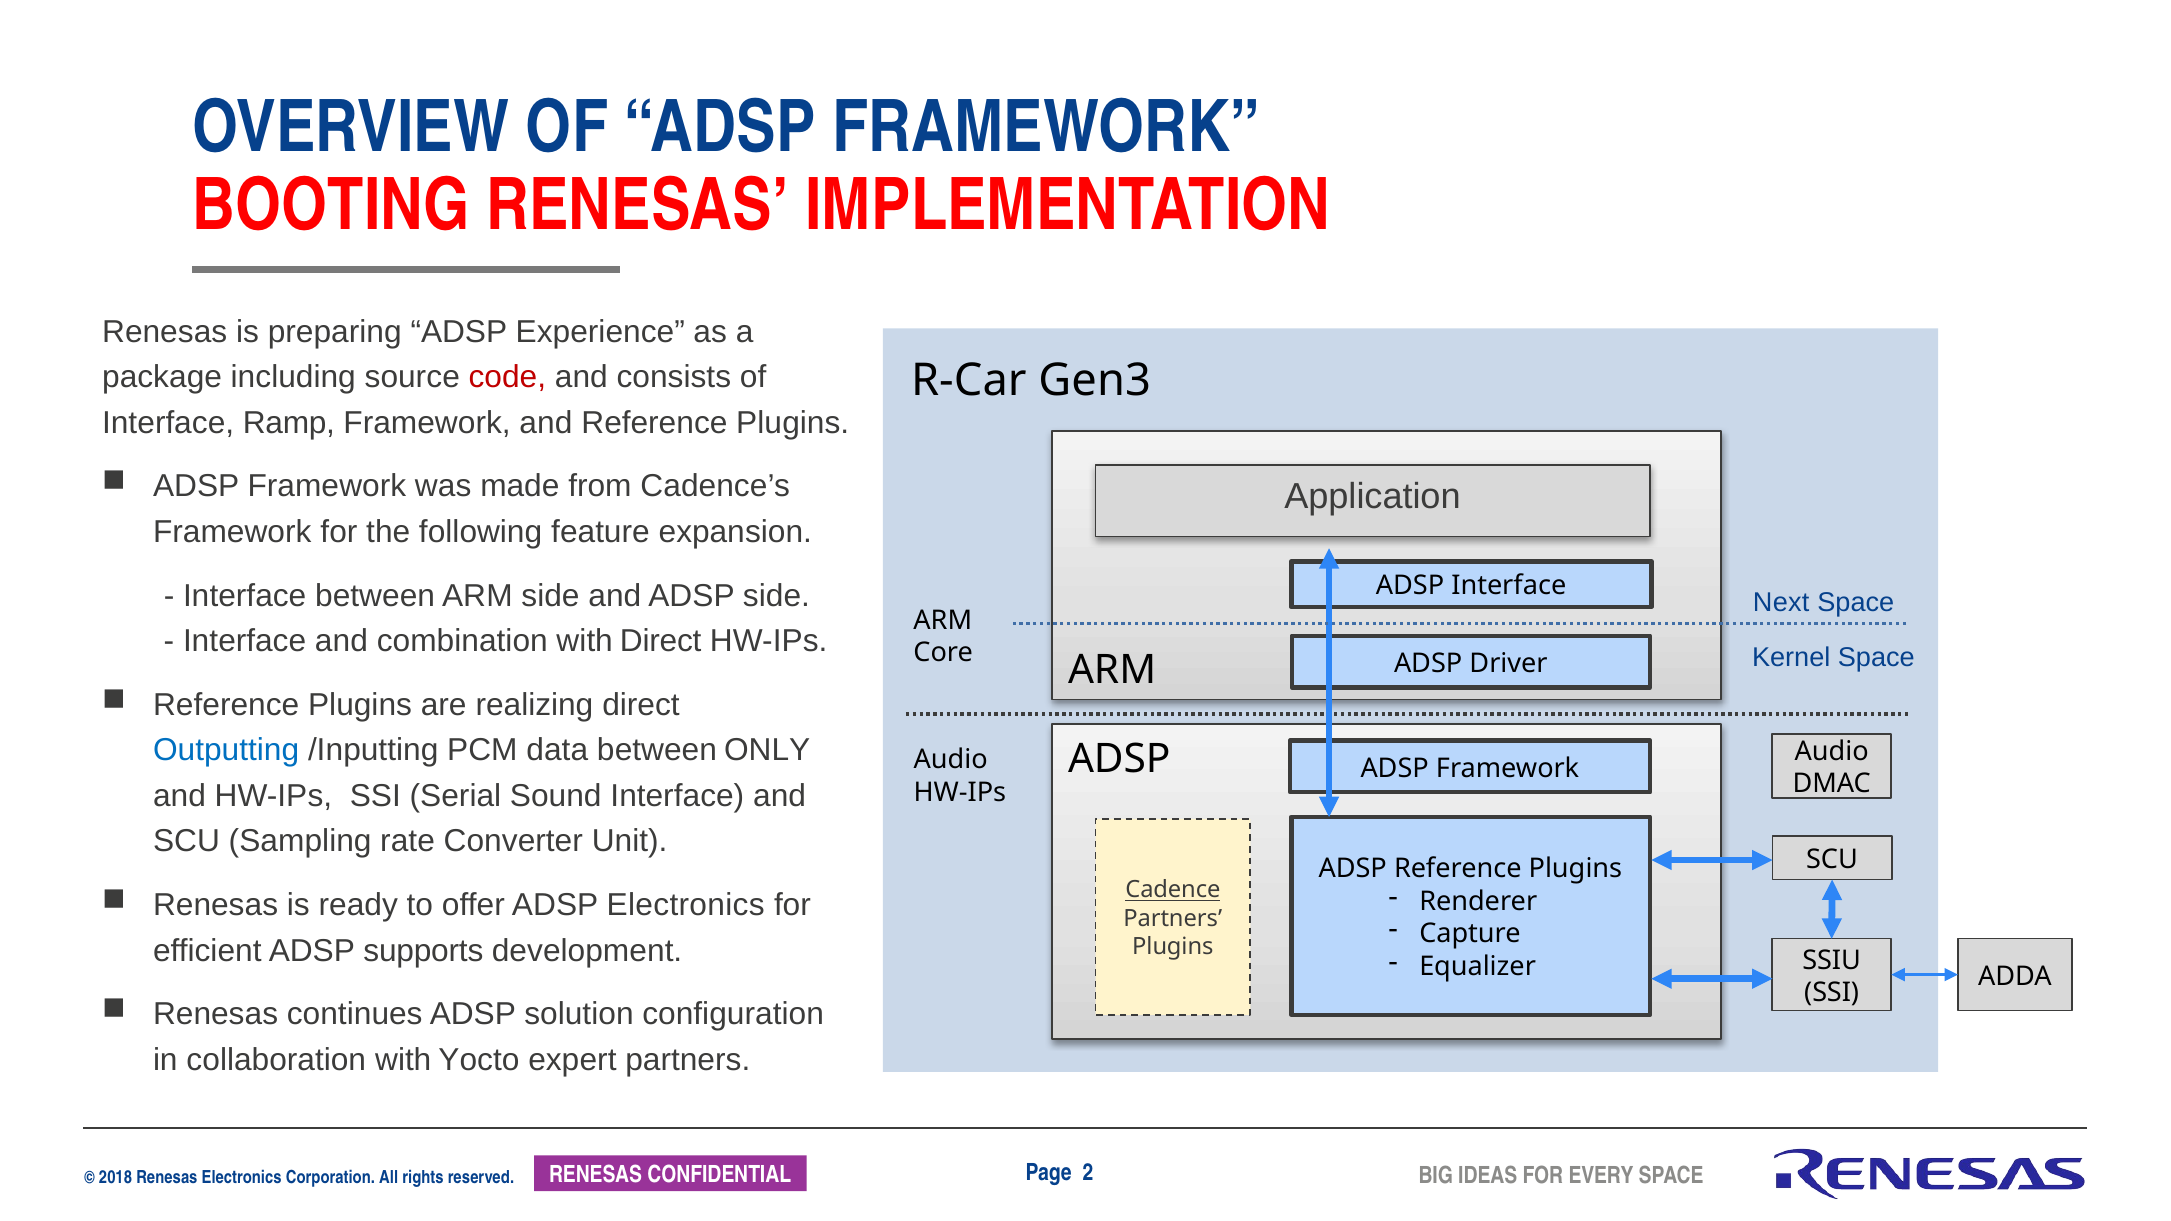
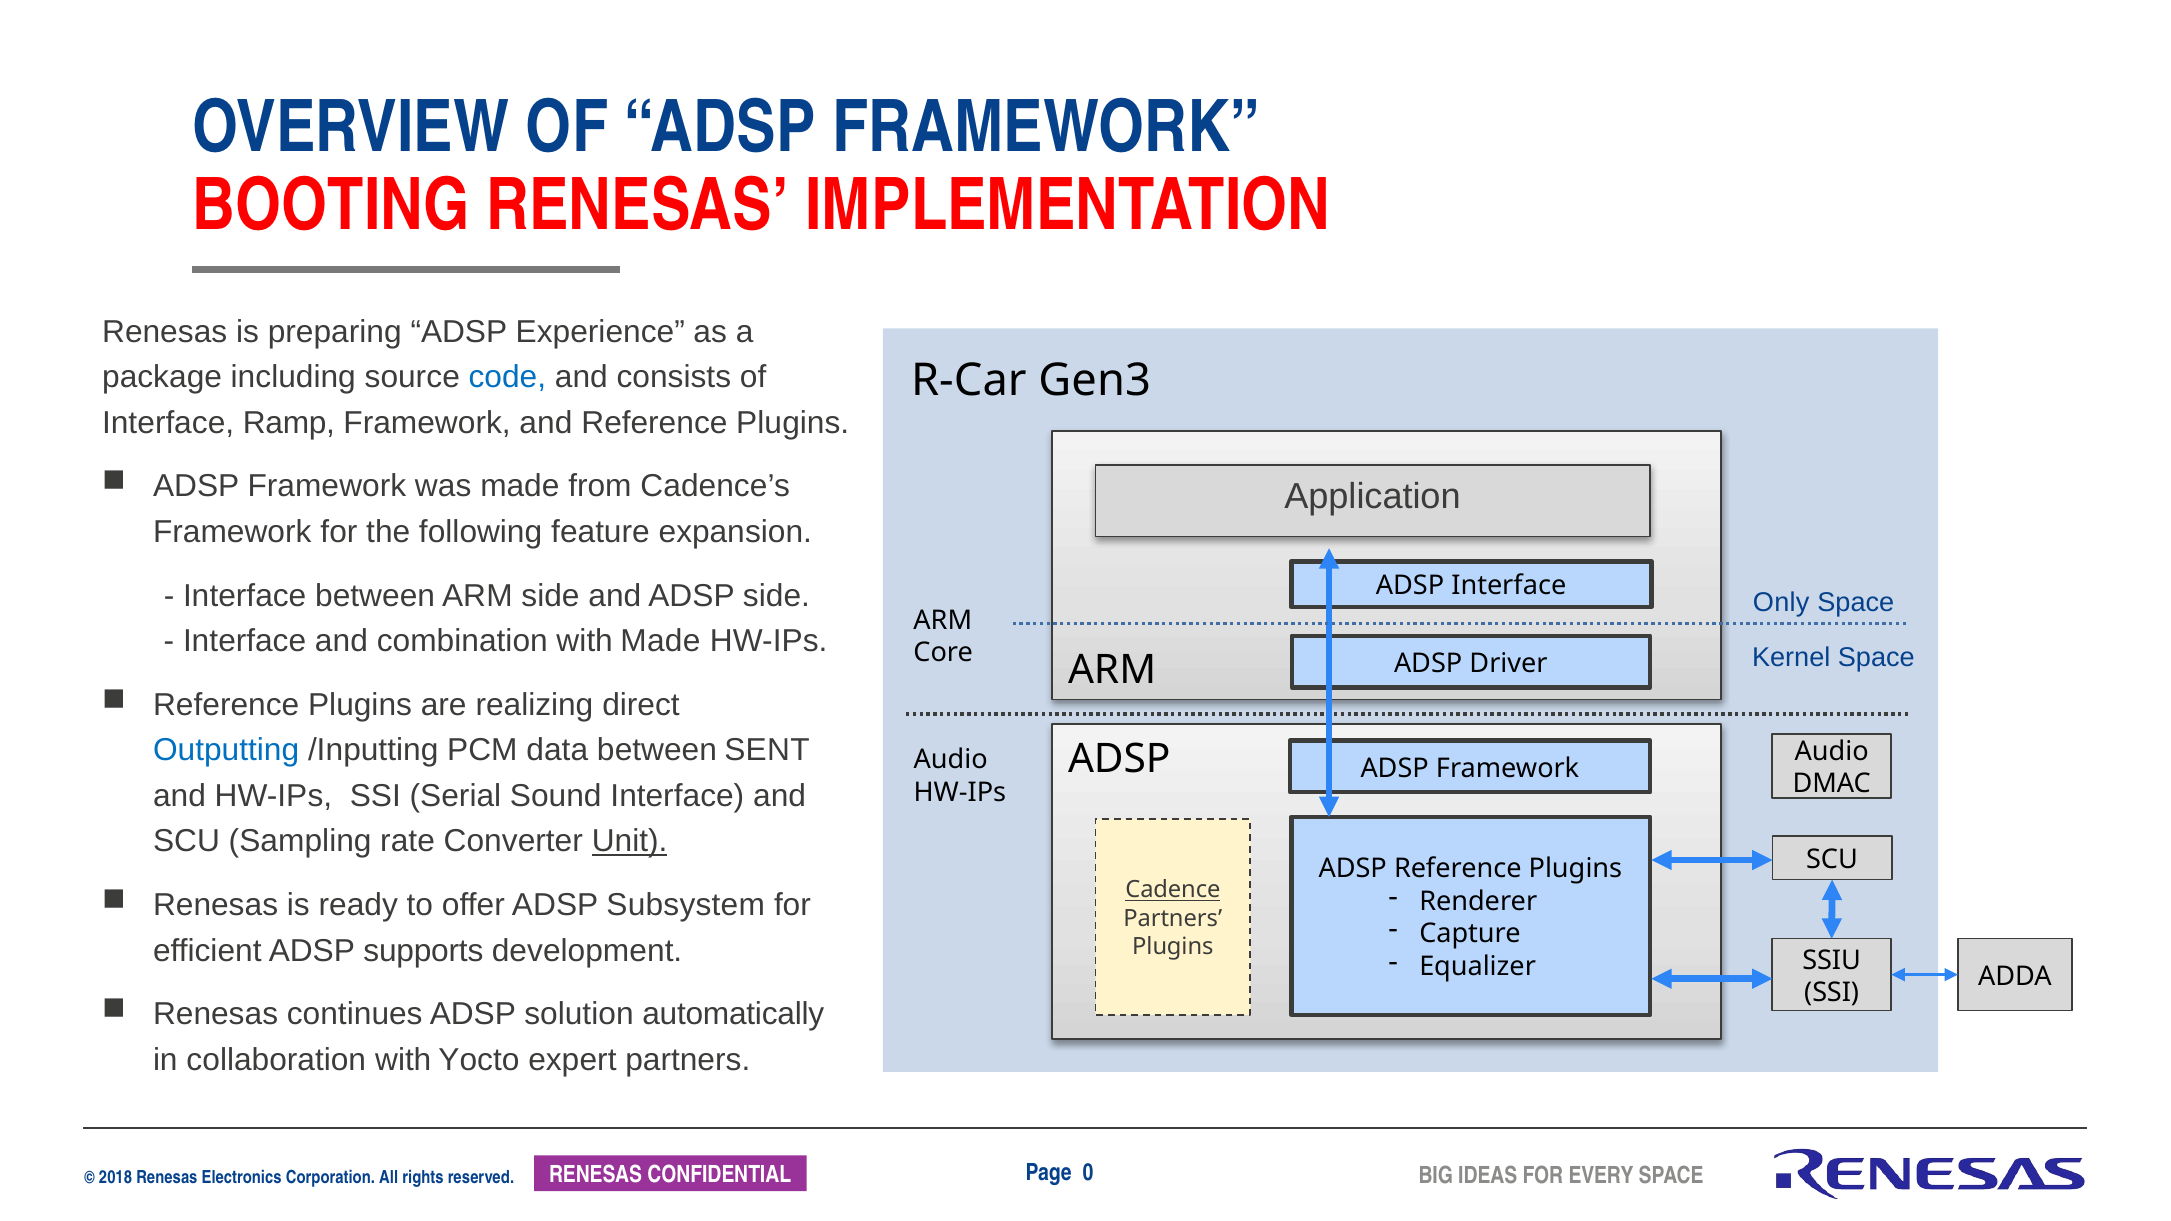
code colour: red -> blue (507, 377)
Next: Next -> Only (1781, 603)
with Direct: Direct -> Made (660, 641)
ONLY: ONLY -> SENT (767, 750)
Unit underline: none -> present (630, 842)
ADSP Electronics: Electronics -> Subsystem (686, 905)
configuration: configuration -> automatically (733, 1015)
2: 2 -> 0 (1088, 1173)
